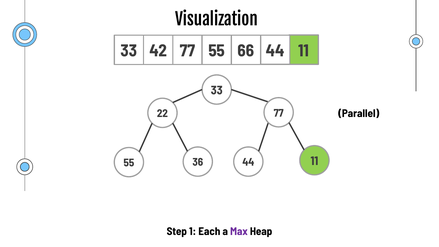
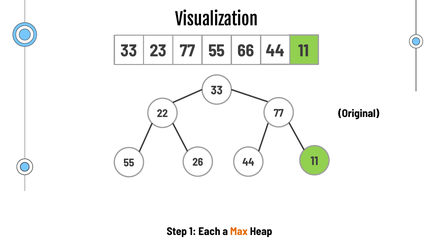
42: 42 -> 23 (158, 51)
Parallel: Parallel -> Original (359, 114)
36: 36 -> 26 (198, 162)
Max colour: purple -> orange (239, 231)
